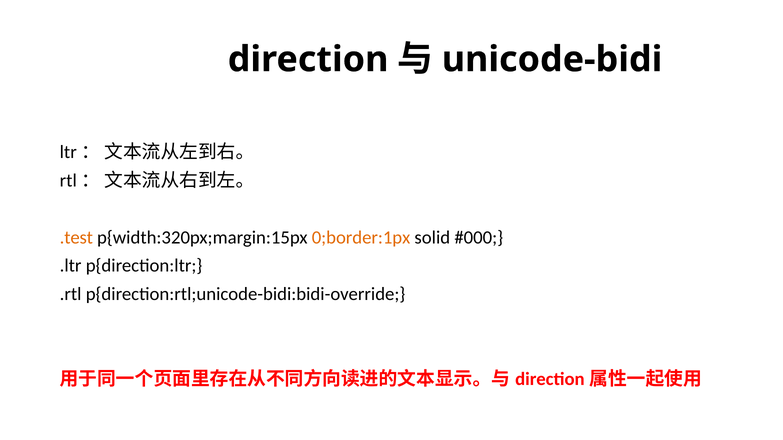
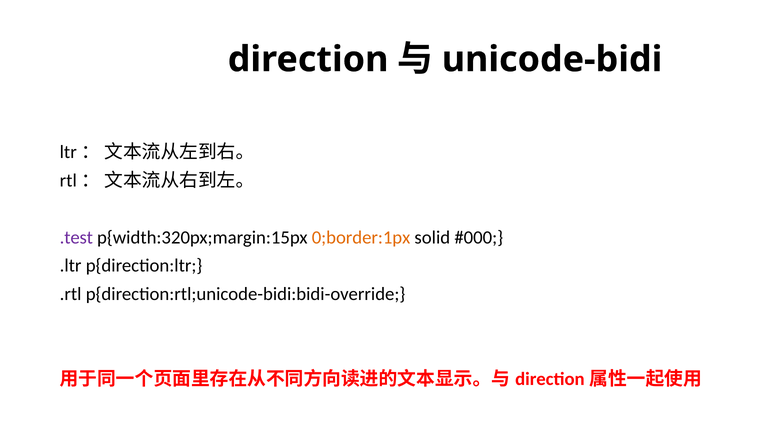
.test colour: orange -> purple (76, 238)
